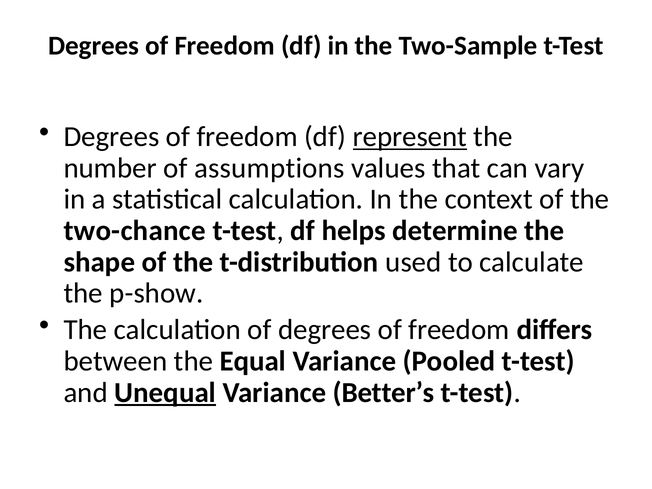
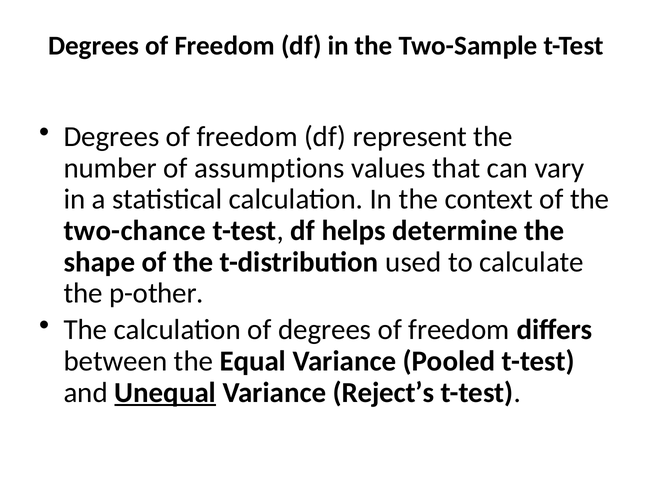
represent underline: present -> none (410, 137)
p-show: p-show -> p-other (157, 293)
Better’s: Better’s -> Reject’s (384, 393)
